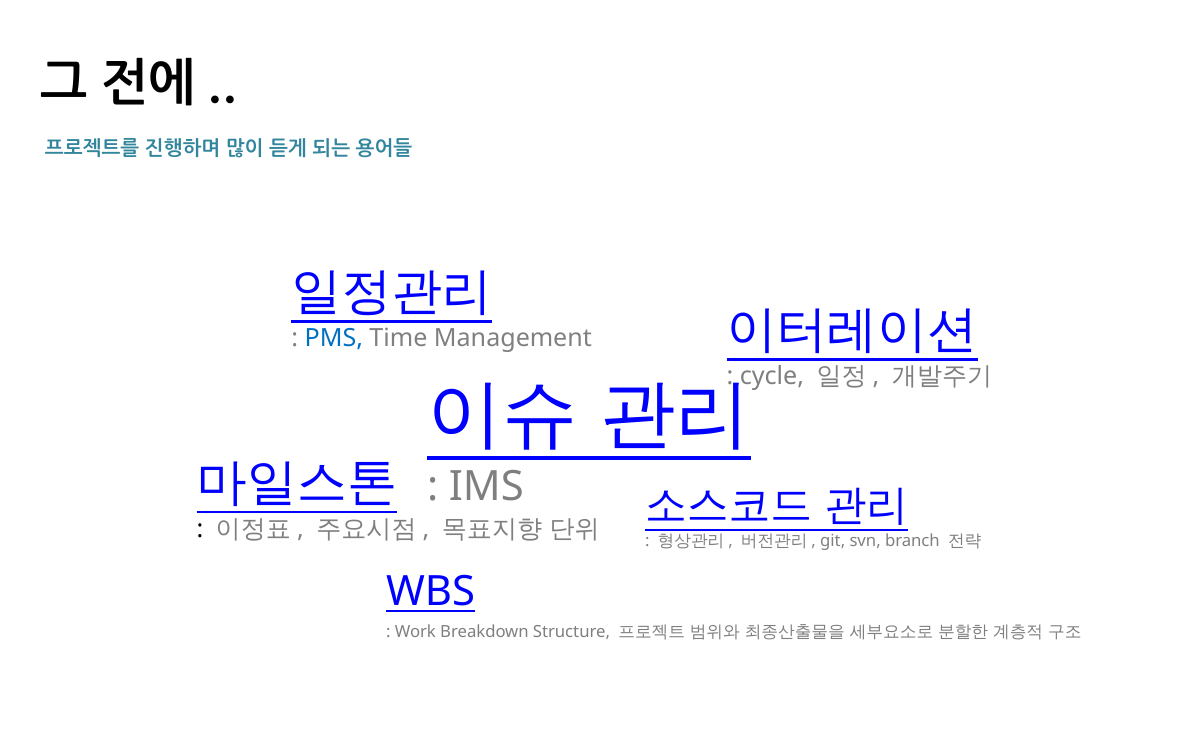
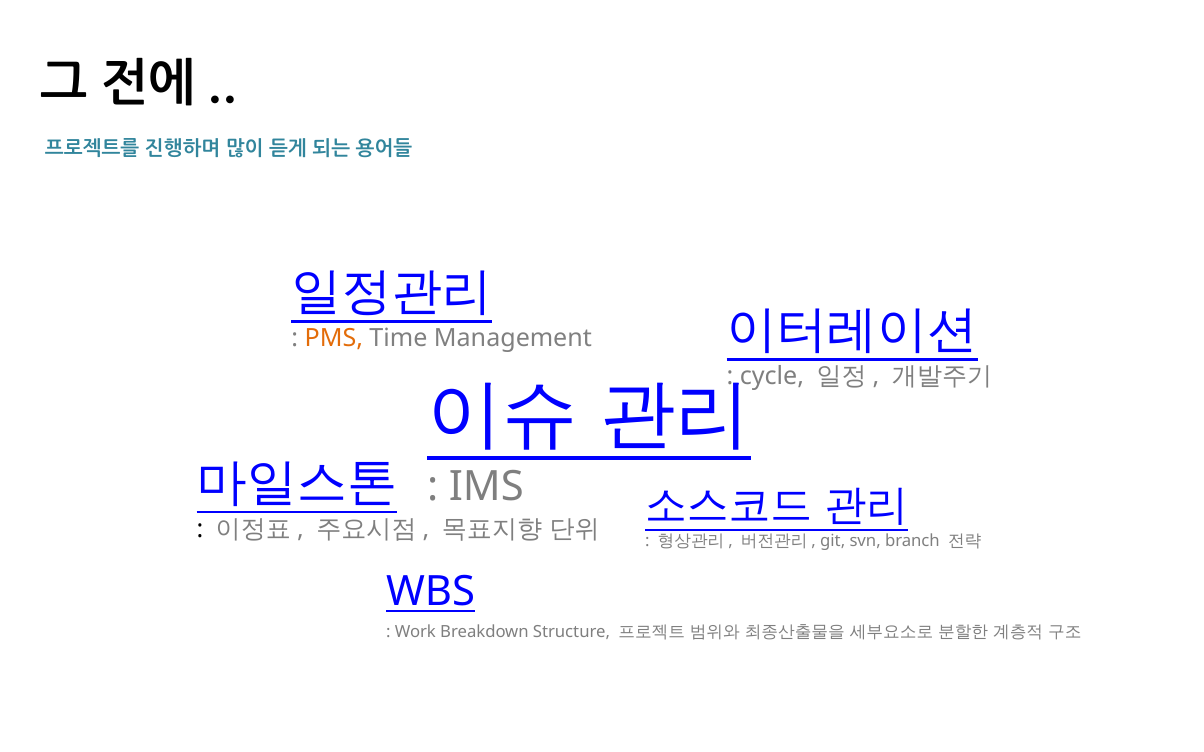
PMS colour: blue -> orange (334, 339)
